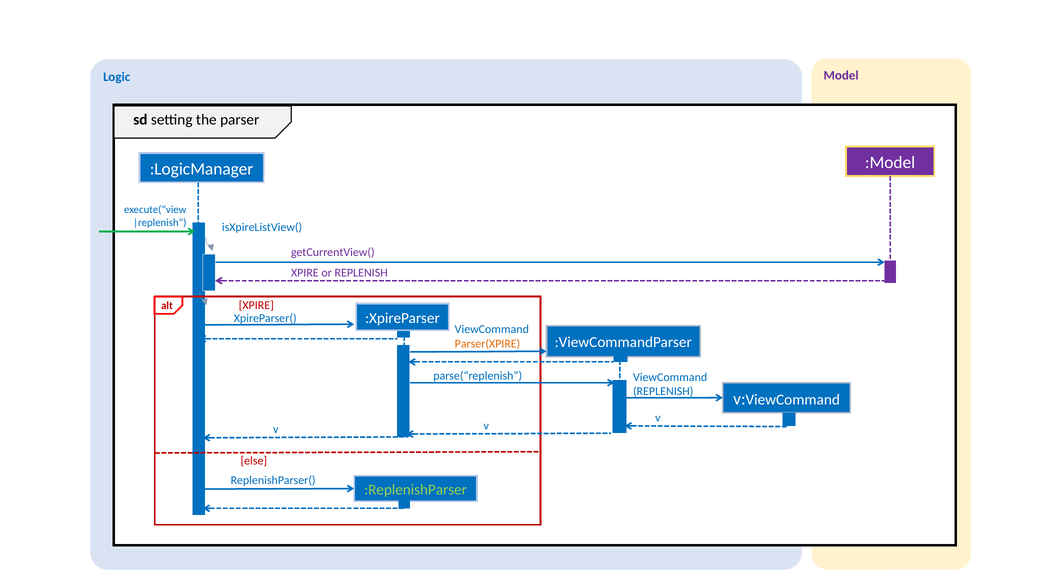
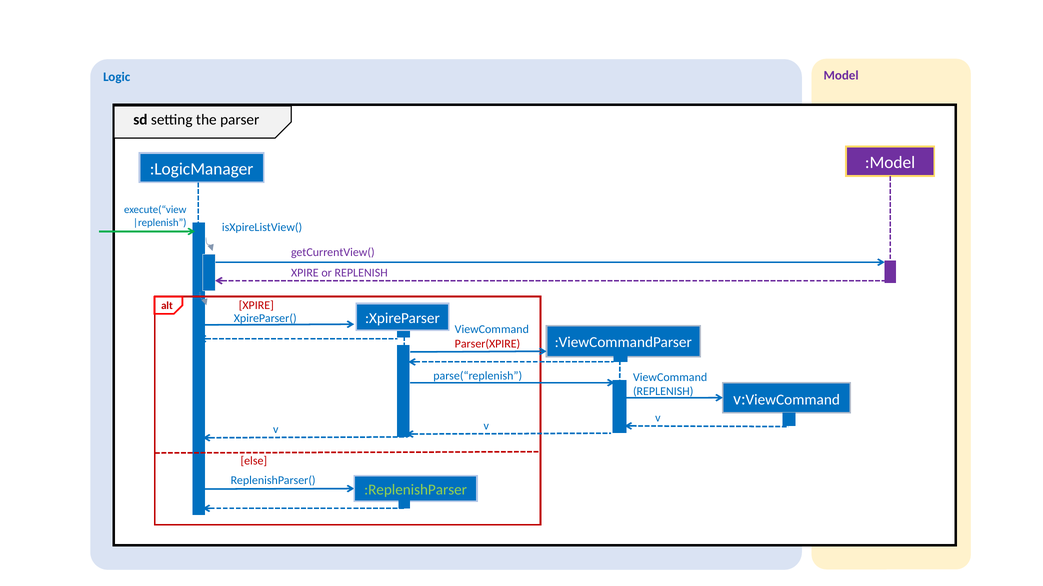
Parser(XPIRE colour: orange -> red (487, 344)
